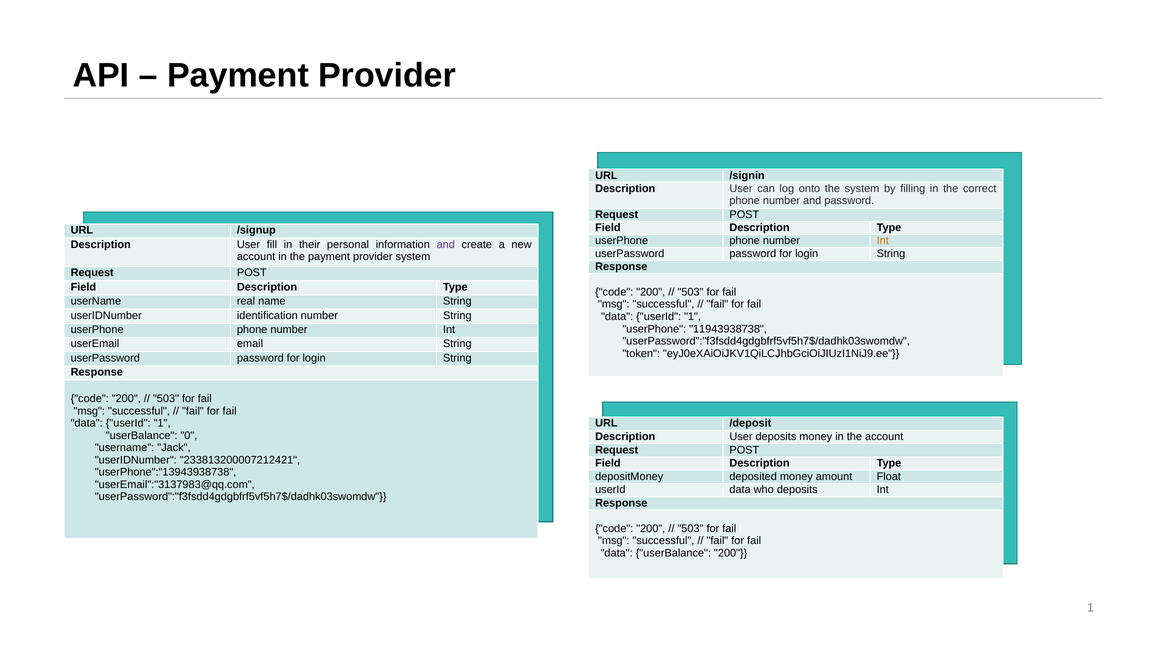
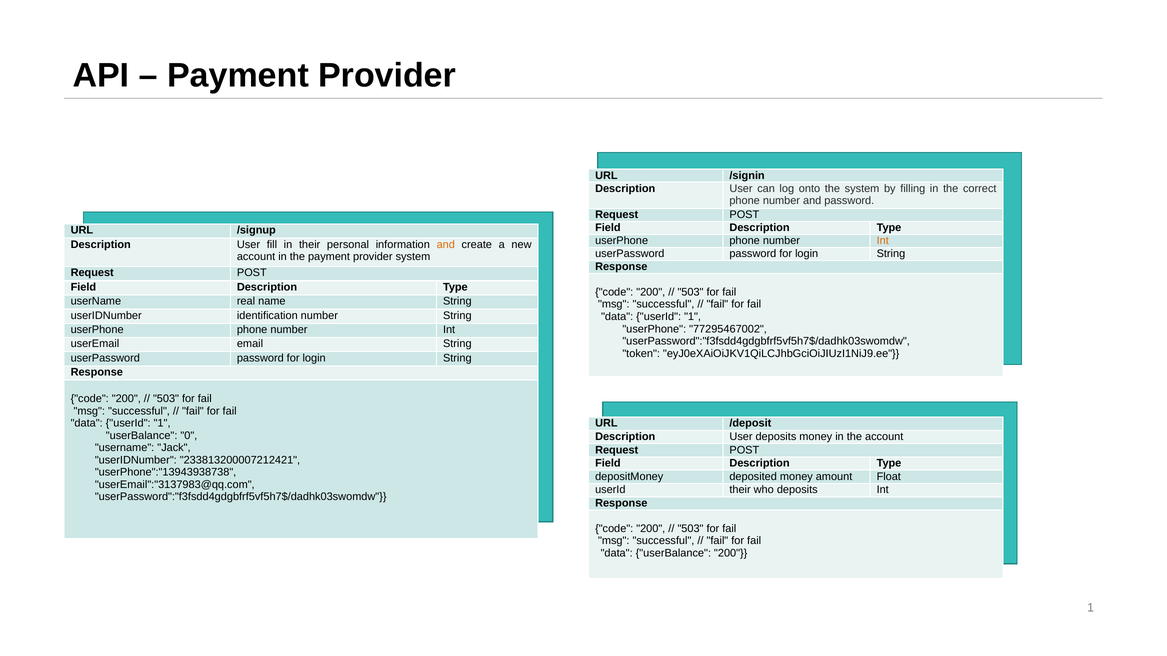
and colour: purple -> orange (446, 245)
11943938738: 11943938738 -> 77295467002 (728, 329)
userId data: data -> their (740, 490)
